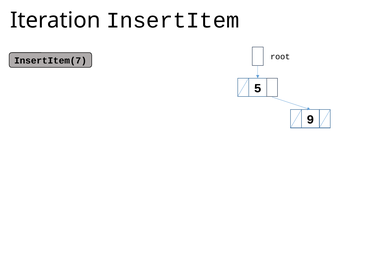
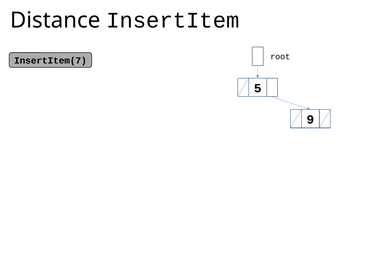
Iteration: Iteration -> Distance (55, 20)
